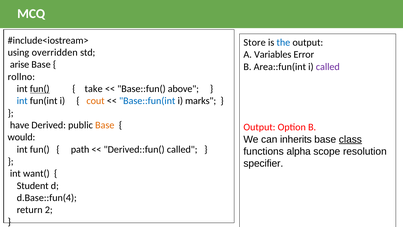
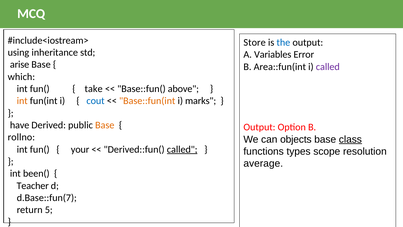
overridden: overridden -> inheritance (55, 52)
rollno: rollno -> which (21, 77)
fun( underline: present -> none (40, 89)
int colour: blue -> orange (22, 101)
cout colour: orange -> blue (96, 101)
Base::fun(int colour: blue -> orange (147, 101)
would: would -> rollno (21, 137)
inherits: inherits -> objects (296, 139)
path: path -> your (80, 149)
called underline: none -> present (182, 149)
alpha: alpha -> types (299, 151)
specifier: specifier -> average (263, 163)
want(: want( -> been( (36, 173)
Student: Student -> Teacher (33, 185)
d.Base::fun(4: d.Base::fun(4 -> d.Base::fun(7 (47, 198)
2: 2 -> 5 (49, 210)
